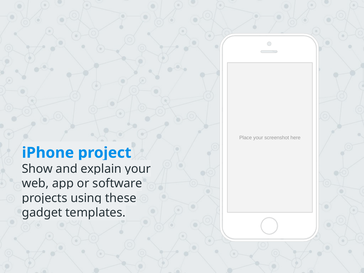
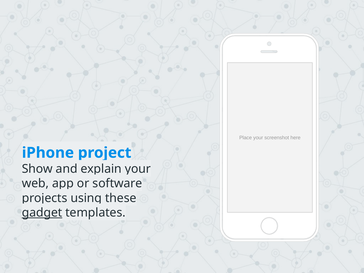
gadget underline: none -> present (42, 213)
